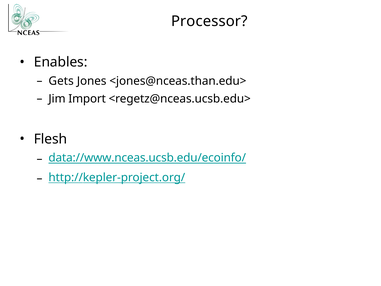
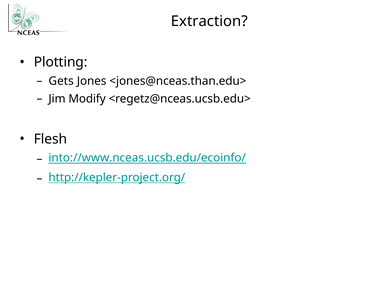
Processor: Processor -> Extraction (209, 21)
Enables: Enables -> Plotting (61, 62)
Import: Import -> Modify (87, 99)
data://www.nceas.ucsb.edu/ecoinfo/: data://www.nceas.ucsb.edu/ecoinfo/ -> into://www.nceas.ucsb.edu/ecoinfo/ (147, 158)
